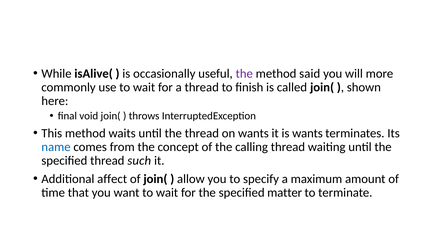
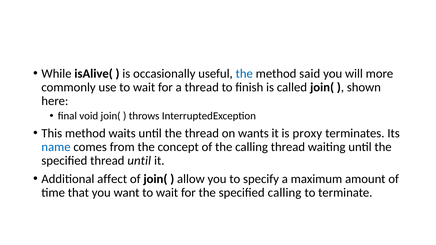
the colour: purple -> blue (244, 74)
is wants: wants -> proxy (307, 133)
thread such: such -> until (139, 161)
specified matter: matter -> calling (285, 193)
